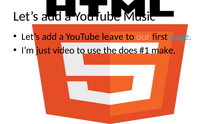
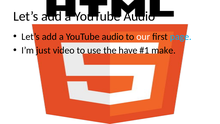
Music: Music -> Audio (139, 16)
leave: leave -> audio (113, 37)
our colour: pink -> white (143, 37)
does: does -> have (128, 50)
